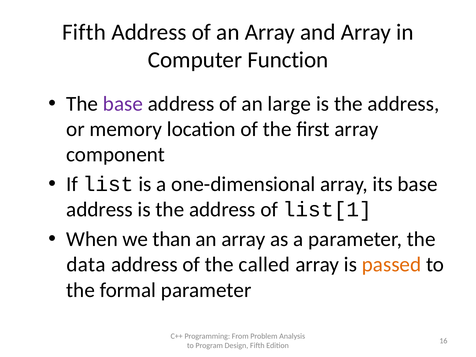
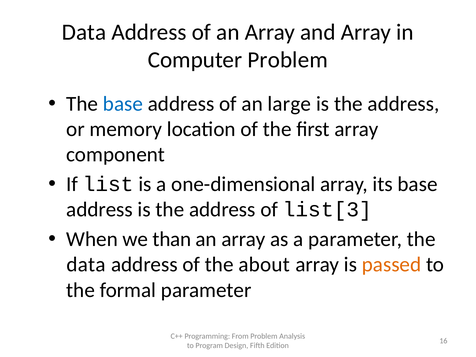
Fifth: Fifth -> Data (84, 32)
Computer Function: Function -> Problem (288, 60)
base colour: purple -> blue (123, 104)
list[1: list[1 -> list[3 (327, 210)
called: called -> about (264, 265)
